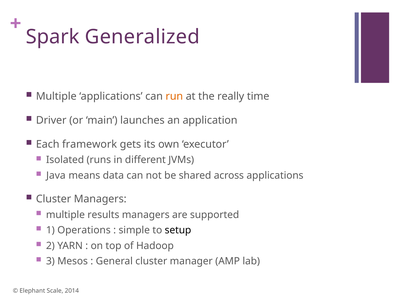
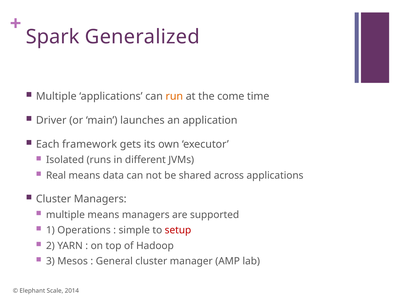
really: really -> come (231, 96)
Java: Java -> Real (56, 175)
multiple results: results -> means (103, 214)
setup colour: black -> red (178, 230)
